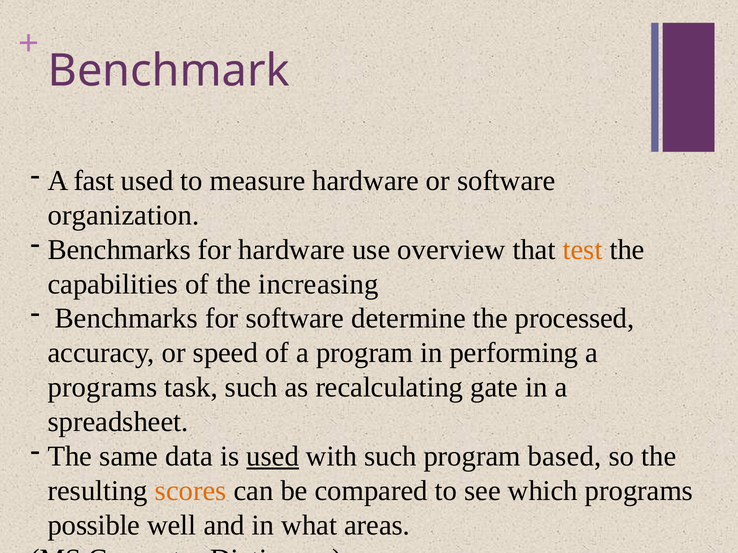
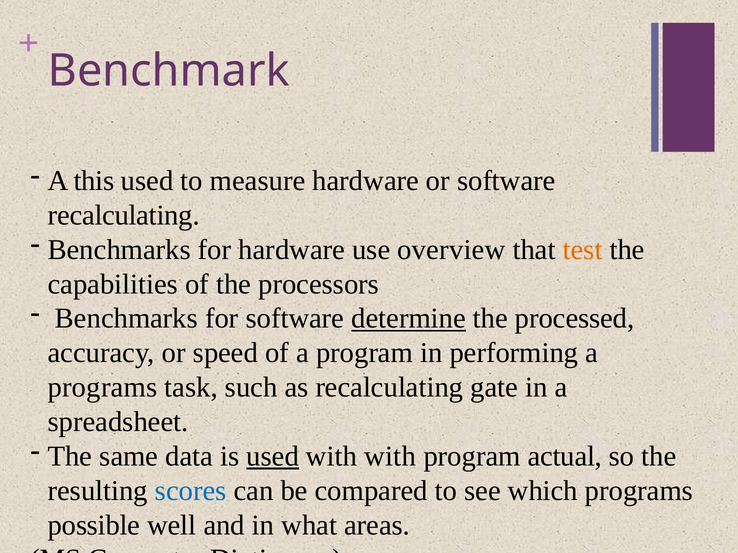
fast: fast -> this (94, 181)
organization: organization -> recalculating (124, 215)
increasing: increasing -> processors (319, 284)
determine underline: none -> present (409, 319)
with such: such -> with (390, 457)
based: based -> actual (565, 457)
scores colour: orange -> blue (191, 491)
